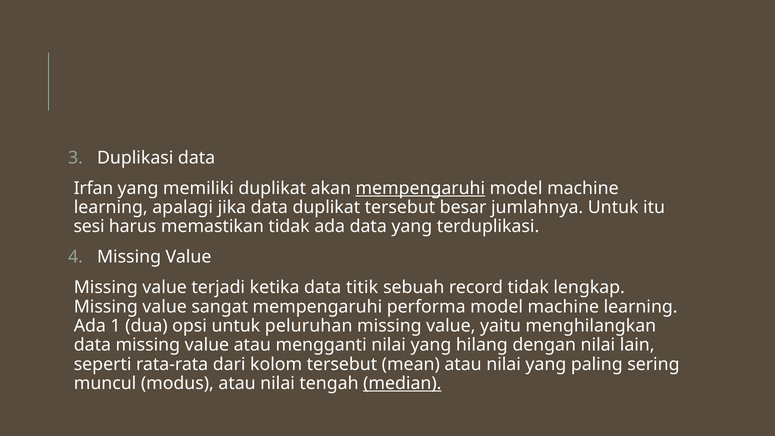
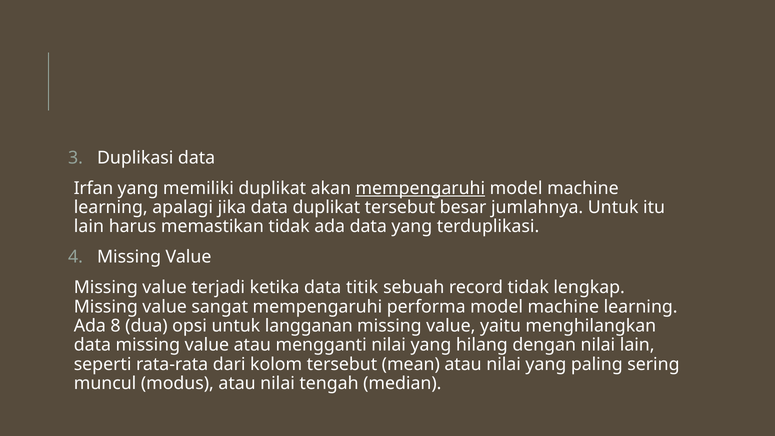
sesi: sesi -> lain (89, 227)
1: 1 -> 8 (116, 326)
peluruhan: peluruhan -> langganan (309, 326)
median underline: present -> none (402, 383)
